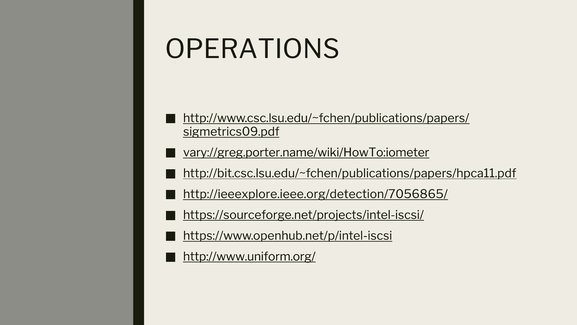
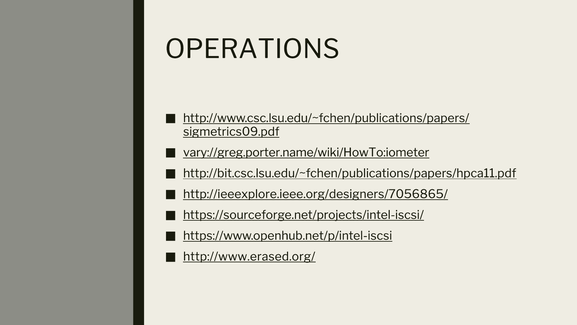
http://ieeexplore.ieee.org/detection/7056865/: http://ieeexplore.ieee.org/detection/7056865/ -> http://ieeexplore.ieee.org/designers/7056865/ (315, 194)
http://www.uniform.org/: http://www.uniform.org/ -> http://www.erased.org/ (249, 256)
